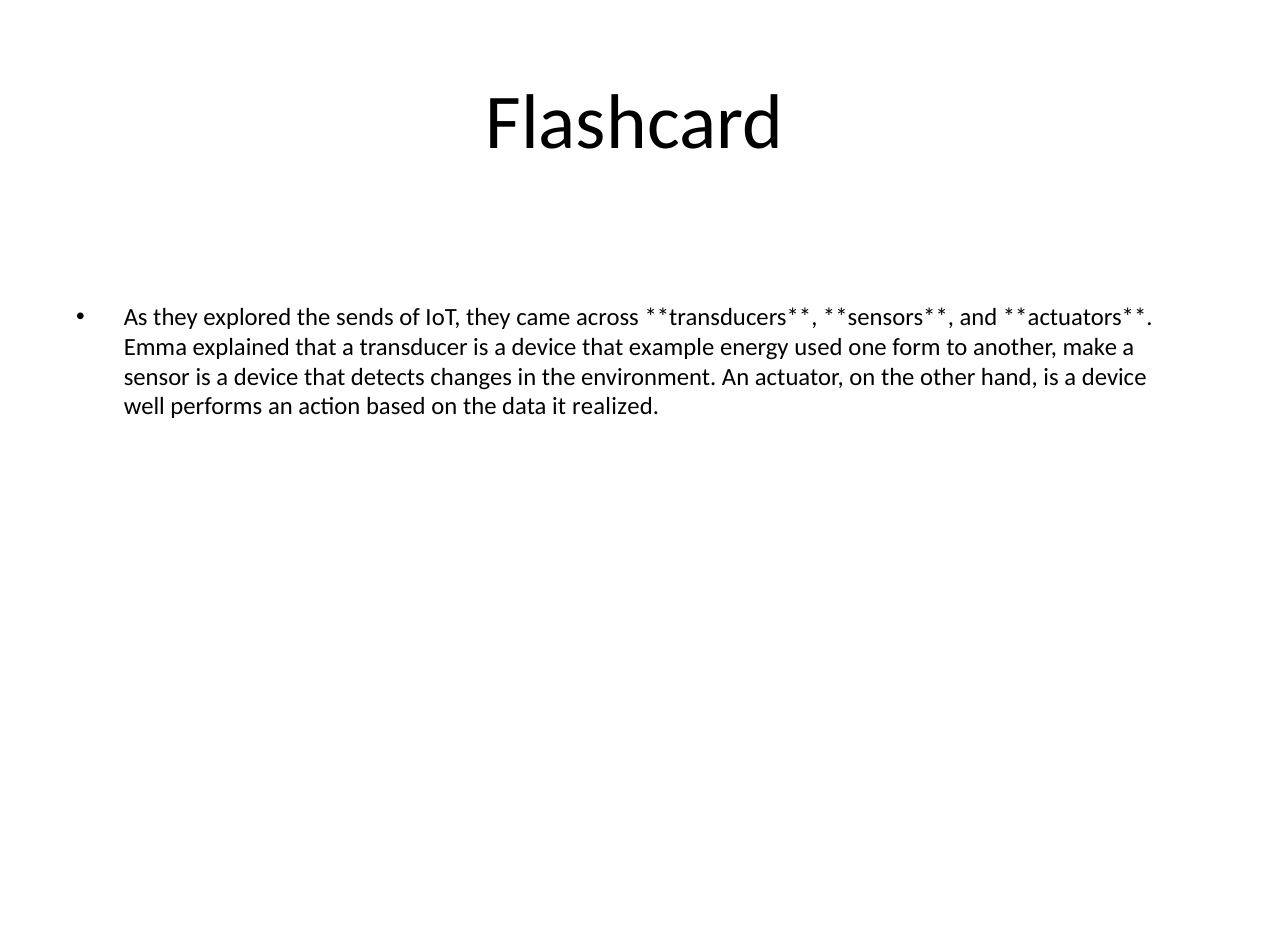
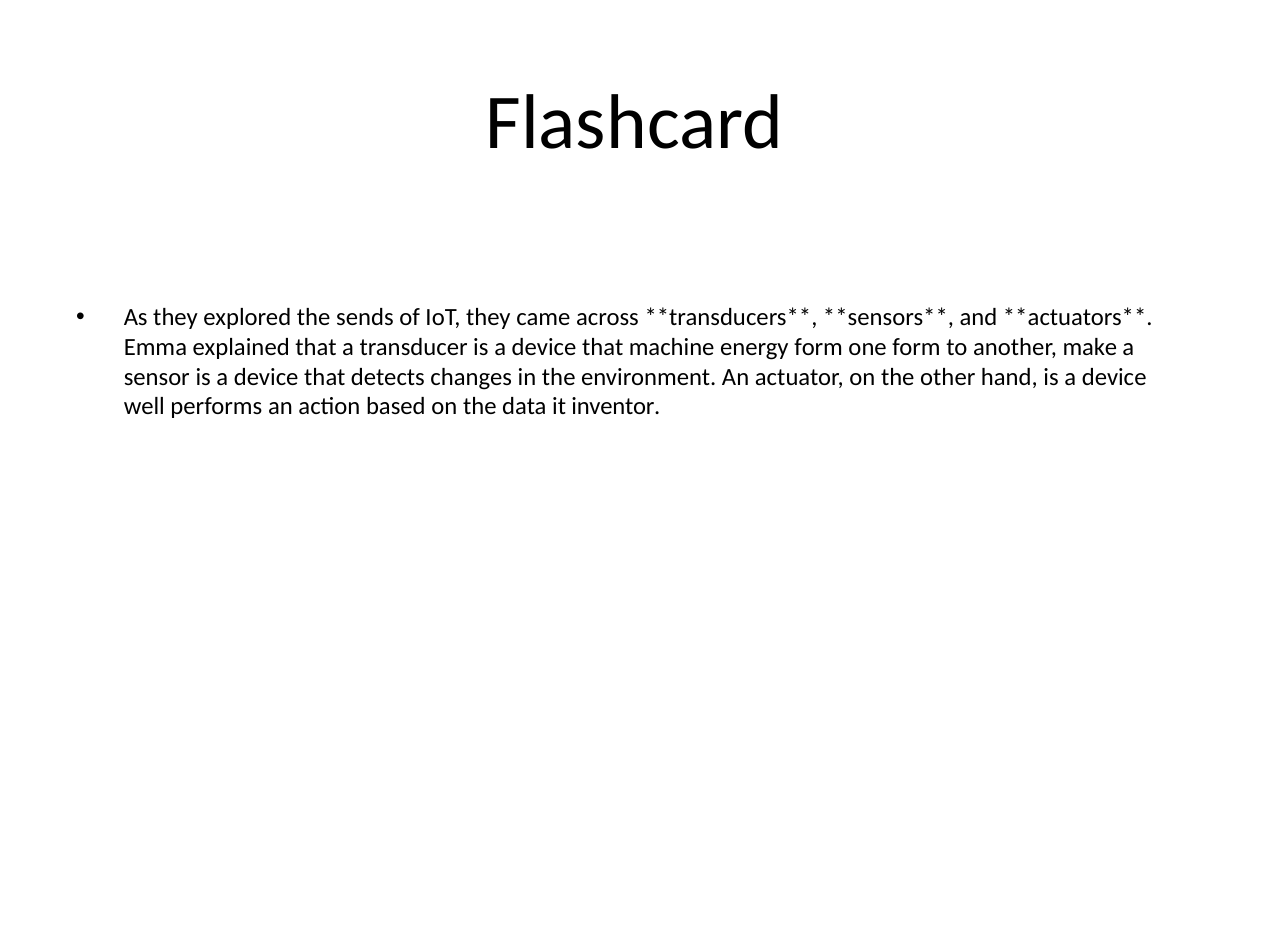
example: example -> machine (672, 347)
energy used: used -> form (819, 347)
realized: realized -> inventor (616, 406)
